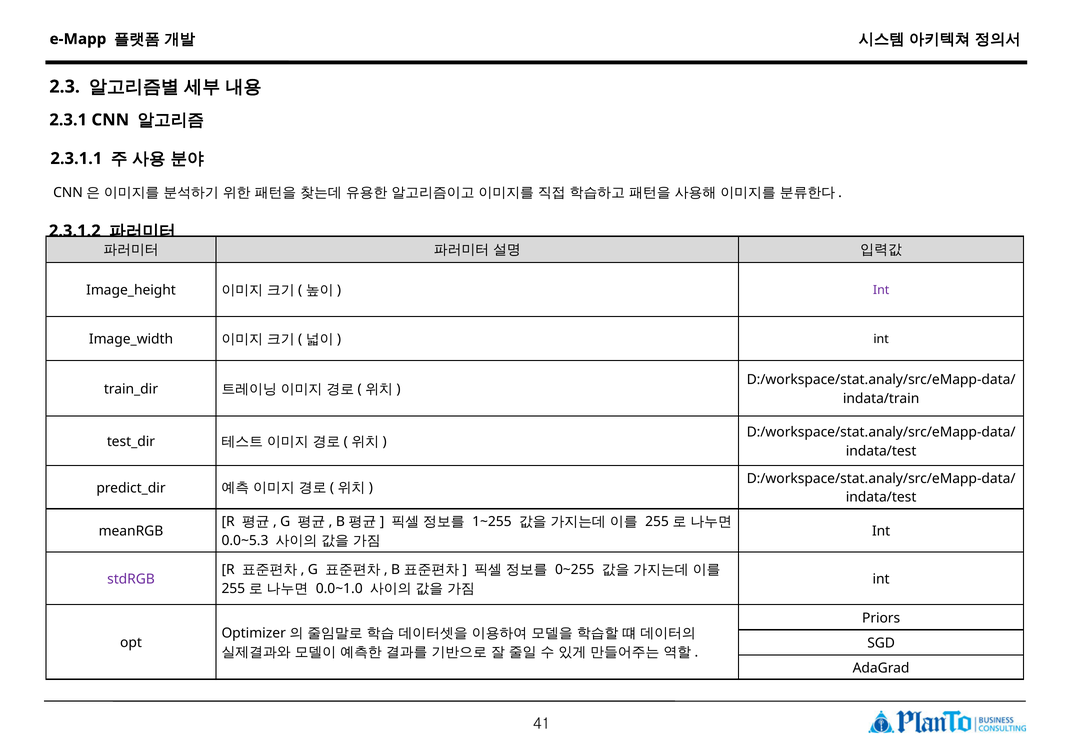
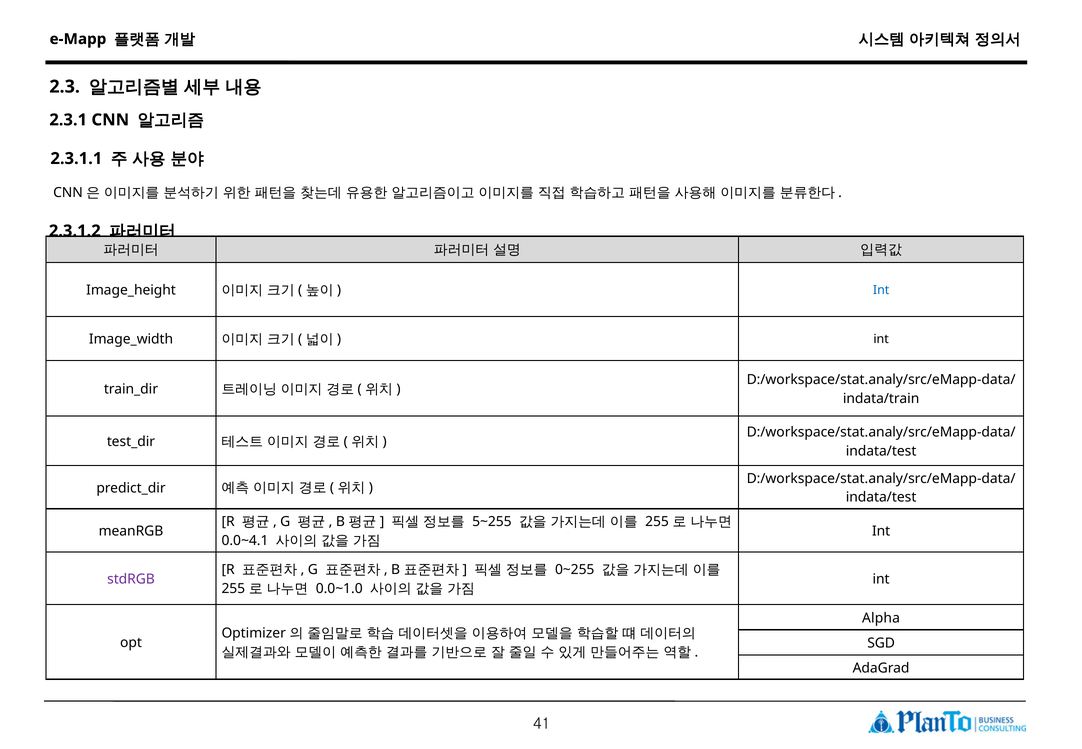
Int colour: purple -> blue (881, 290)
1~255: 1~255 -> 5~255 (492, 522)
0.0~5.3: 0.0~5.3 -> 0.0~4.1 (245, 541)
Priors: Priors -> Alpha (881, 618)
